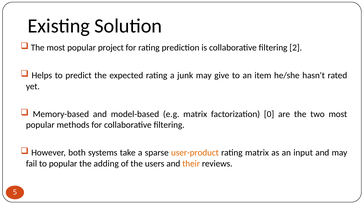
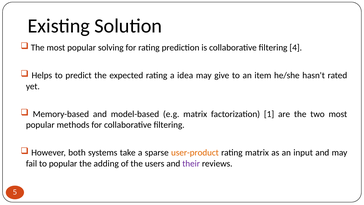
project: project -> solving (111, 48)
2: 2 -> 4 (296, 48)
junk: junk -> idea (185, 75)
0: 0 -> 1 (269, 114)
their colour: orange -> purple (191, 163)
